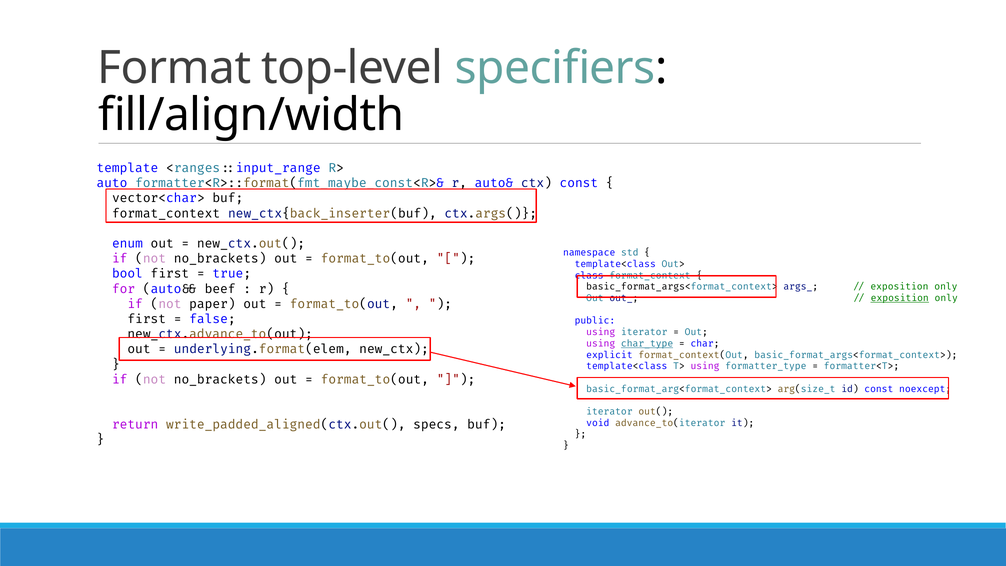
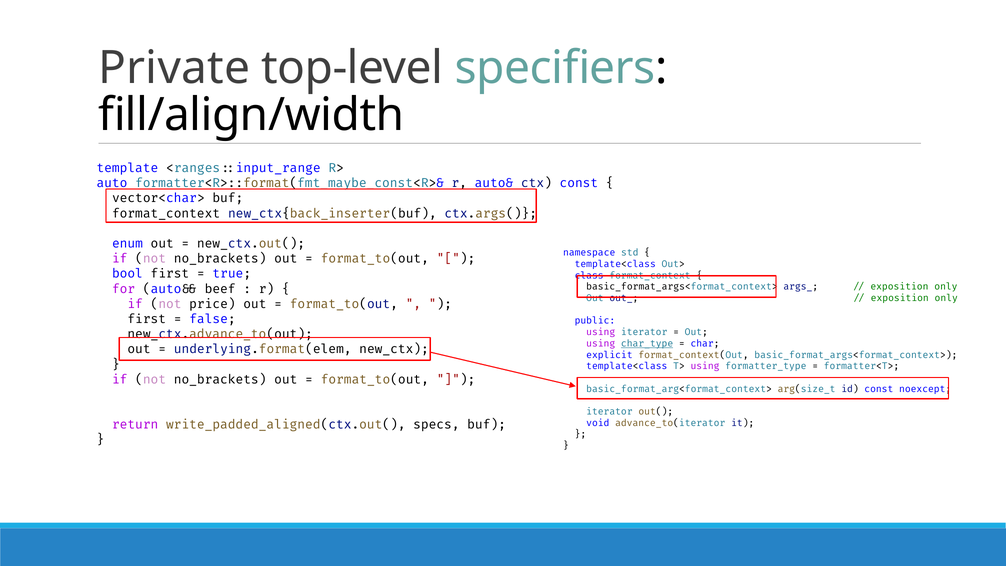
Format: Format -> Private (174, 68)
exposition underline: present -> none (900, 298)
paper: paper -> price (212, 304)
